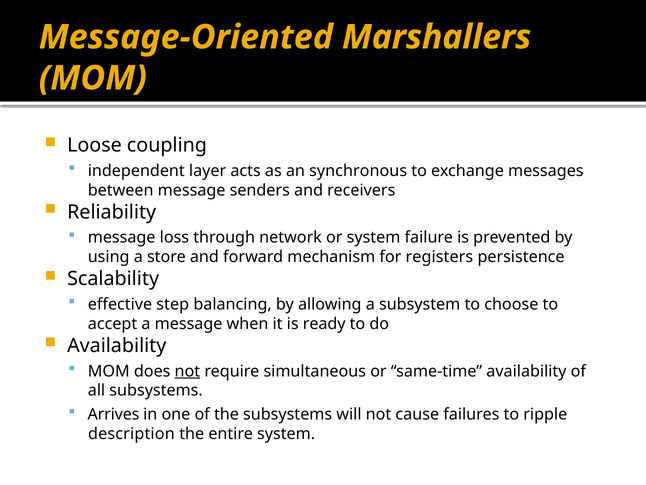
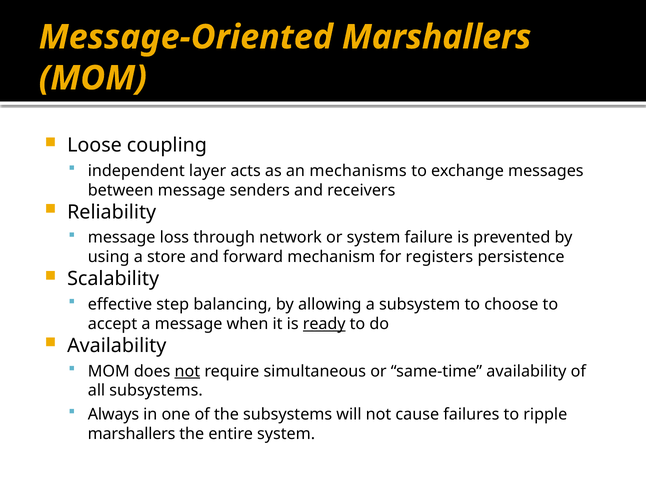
synchronous: synchronous -> mechanisms (358, 171)
ready underline: none -> present (324, 324)
Arrives: Arrives -> Always (114, 414)
description: description -> marshallers (132, 433)
